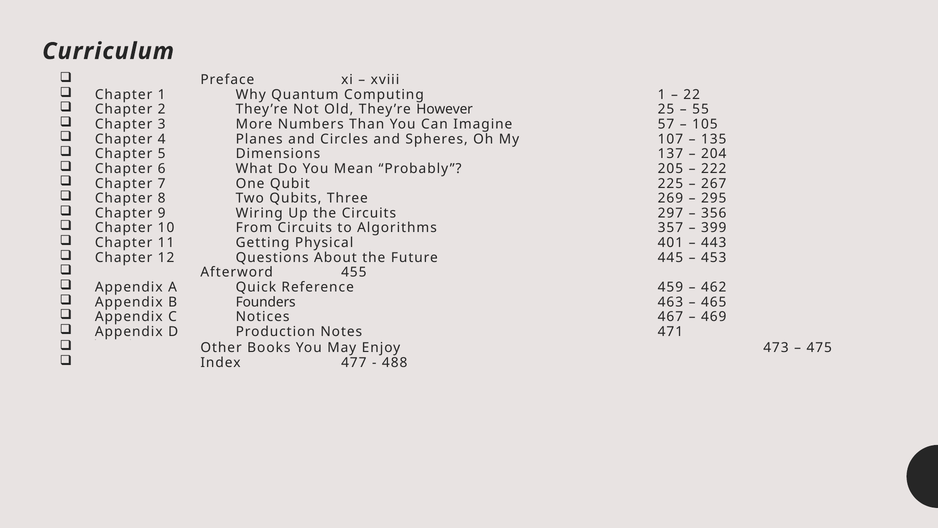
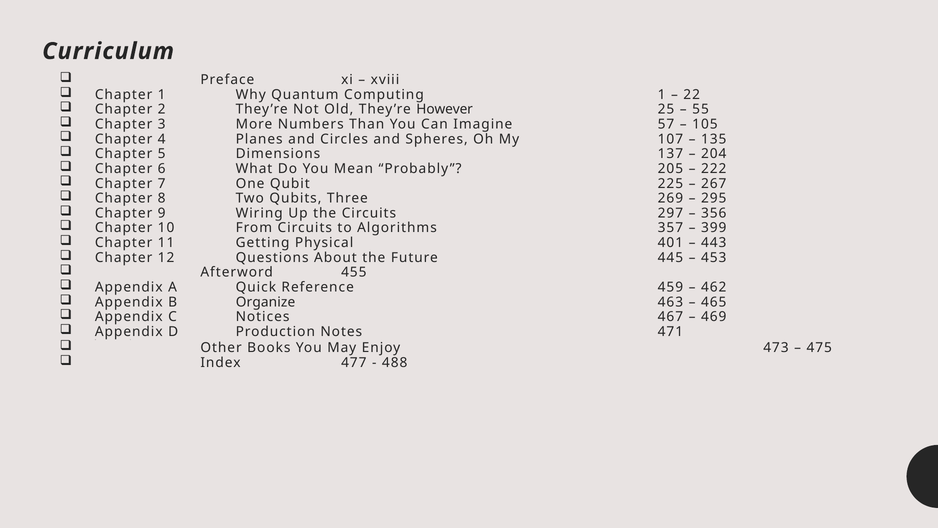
Founders: Founders -> Organize (266, 302)
